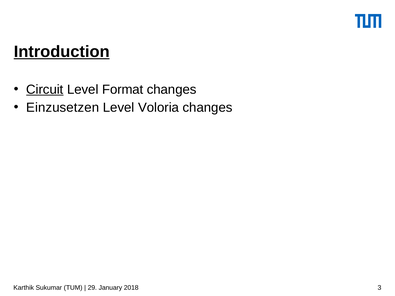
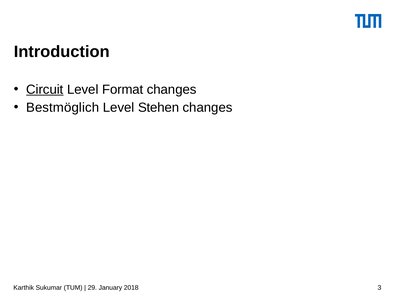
Introduction underline: present -> none (62, 52)
Einzusetzen: Einzusetzen -> Bestmöglich (63, 108)
Voloria: Voloria -> Stehen (159, 108)
